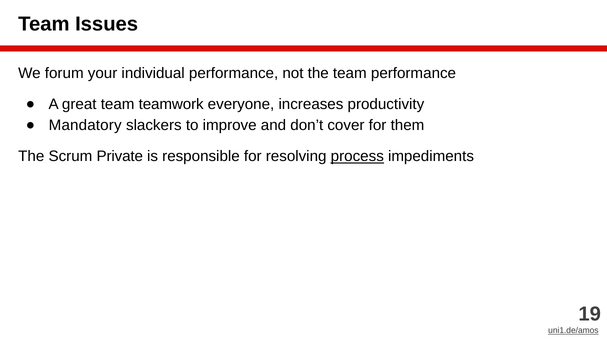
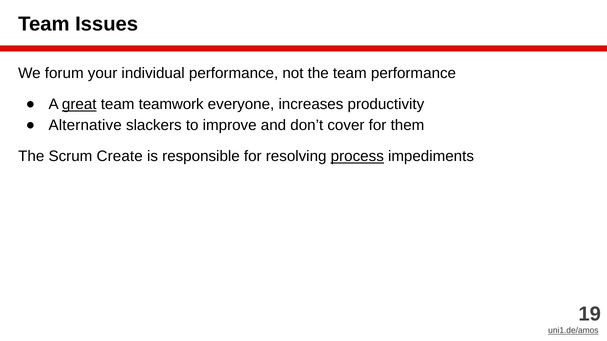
great underline: none -> present (79, 105)
Mandatory: Mandatory -> Alternative (85, 126)
Private: Private -> Create (120, 157)
